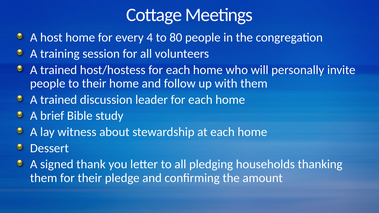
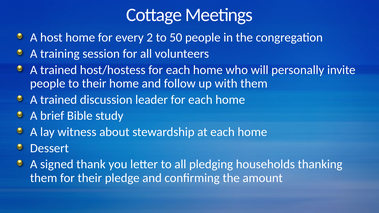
4: 4 -> 2 (150, 38)
80: 80 -> 50 (176, 38)
